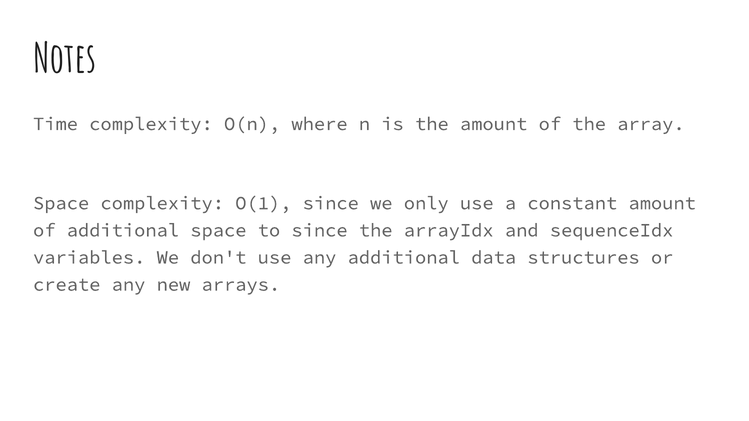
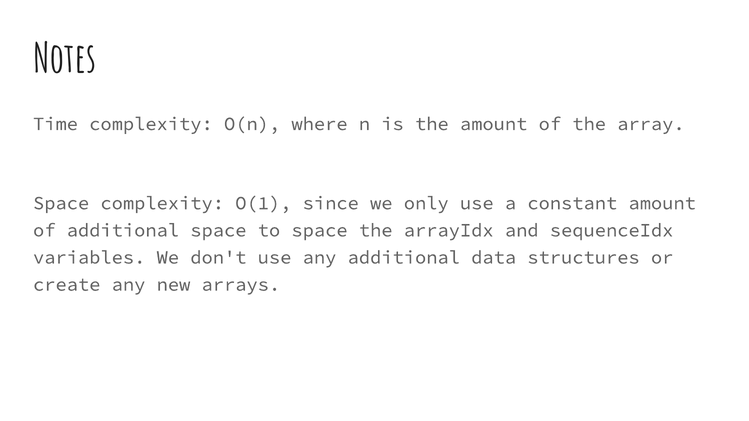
to since: since -> space (320, 230)
